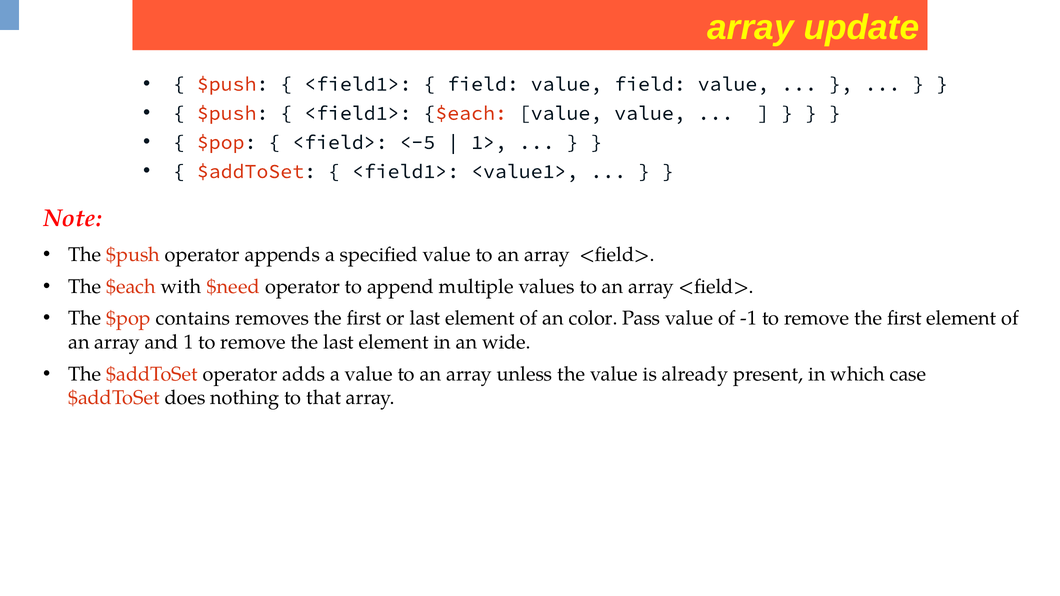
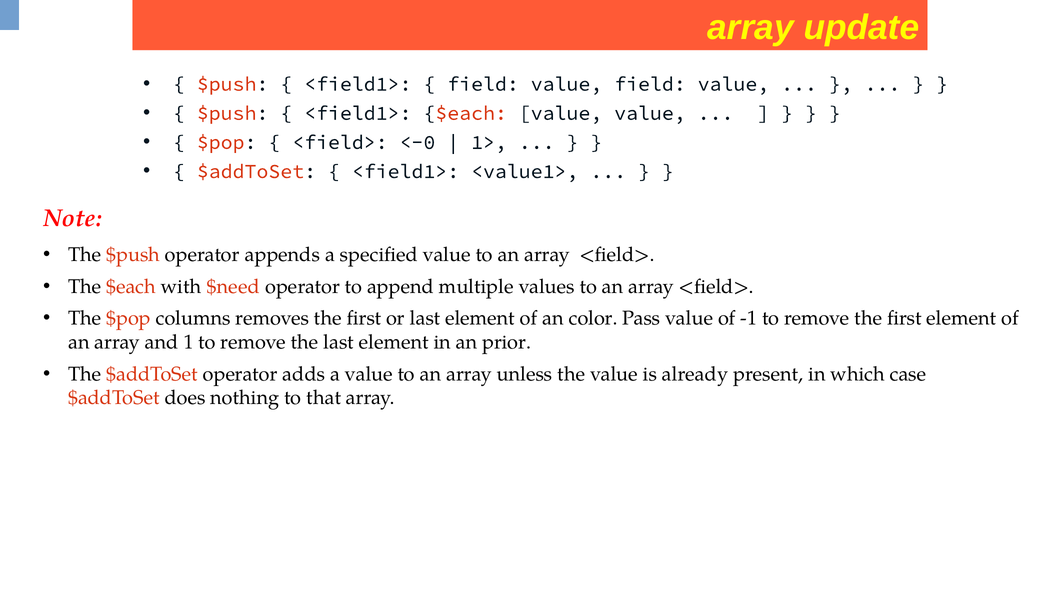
<-5: <-5 -> <-0 (417, 142)
contains: contains -> columns (193, 319)
wide: wide -> prior (507, 342)
